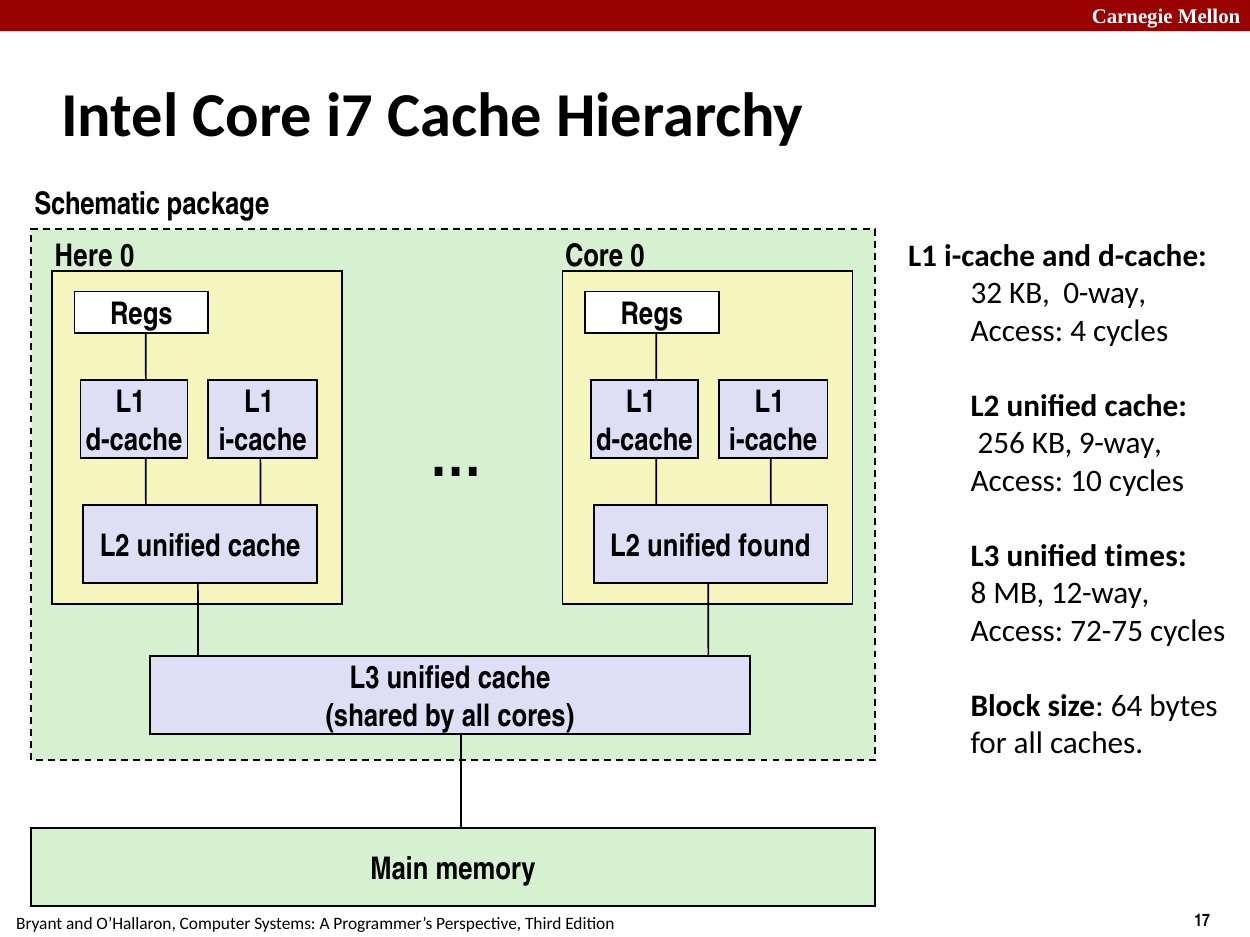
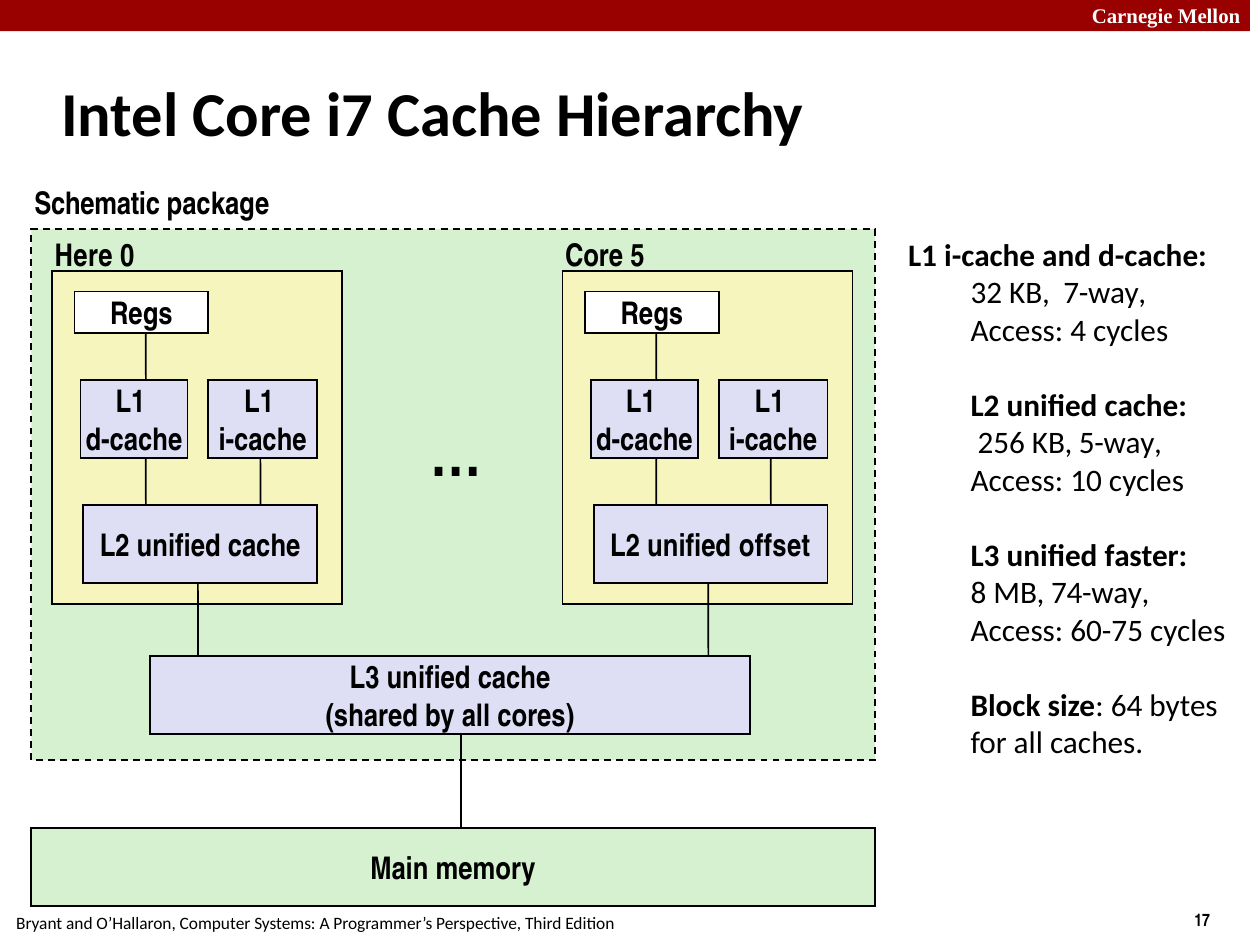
Core 0: 0 -> 5 (638, 256)
0-way: 0-way -> 7-way (1105, 294)
9-way: 9-way -> 5-way (1120, 444)
found: found -> offset (774, 546)
times: times -> faster (1146, 556)
12-way: 12-way -> 74-way (1100, 594)
72-75: 72-75 -> 60-75 (1107, 631)
